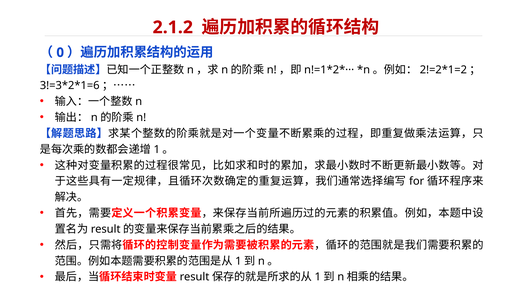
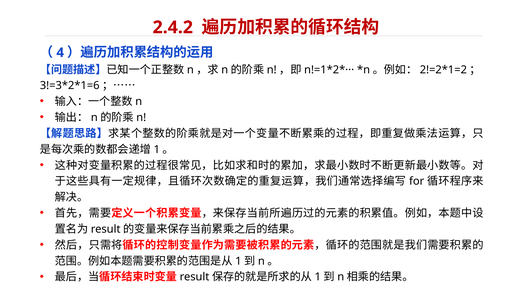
2.1.2: 2.1.2 -> 2.4.2 (173, 27)
0: 0 -> 4 (60, 53)
